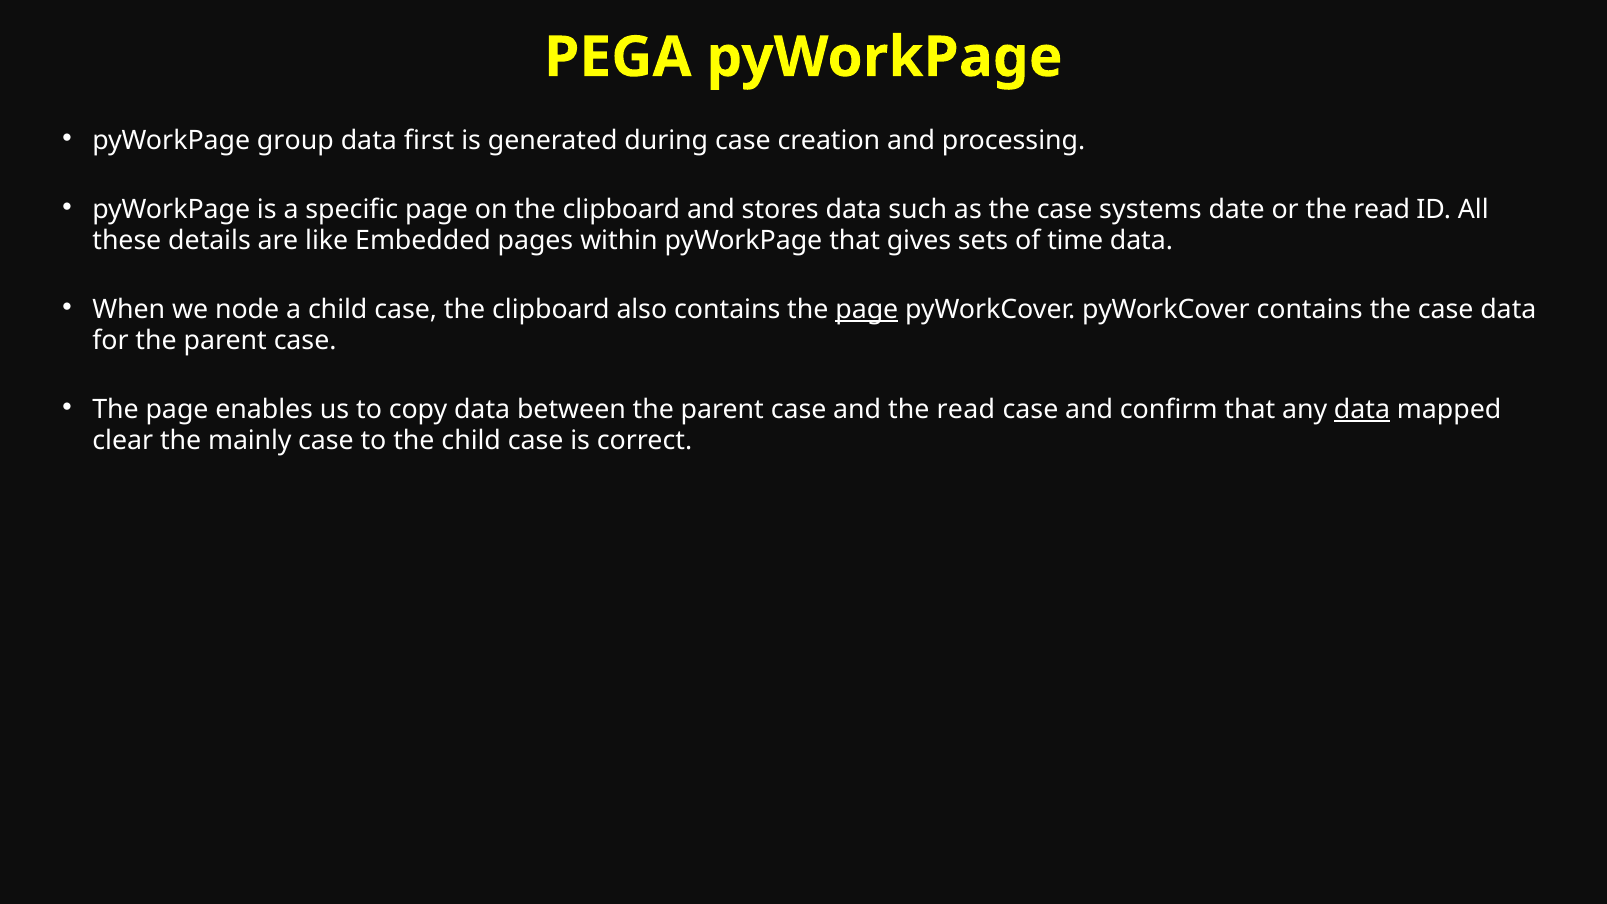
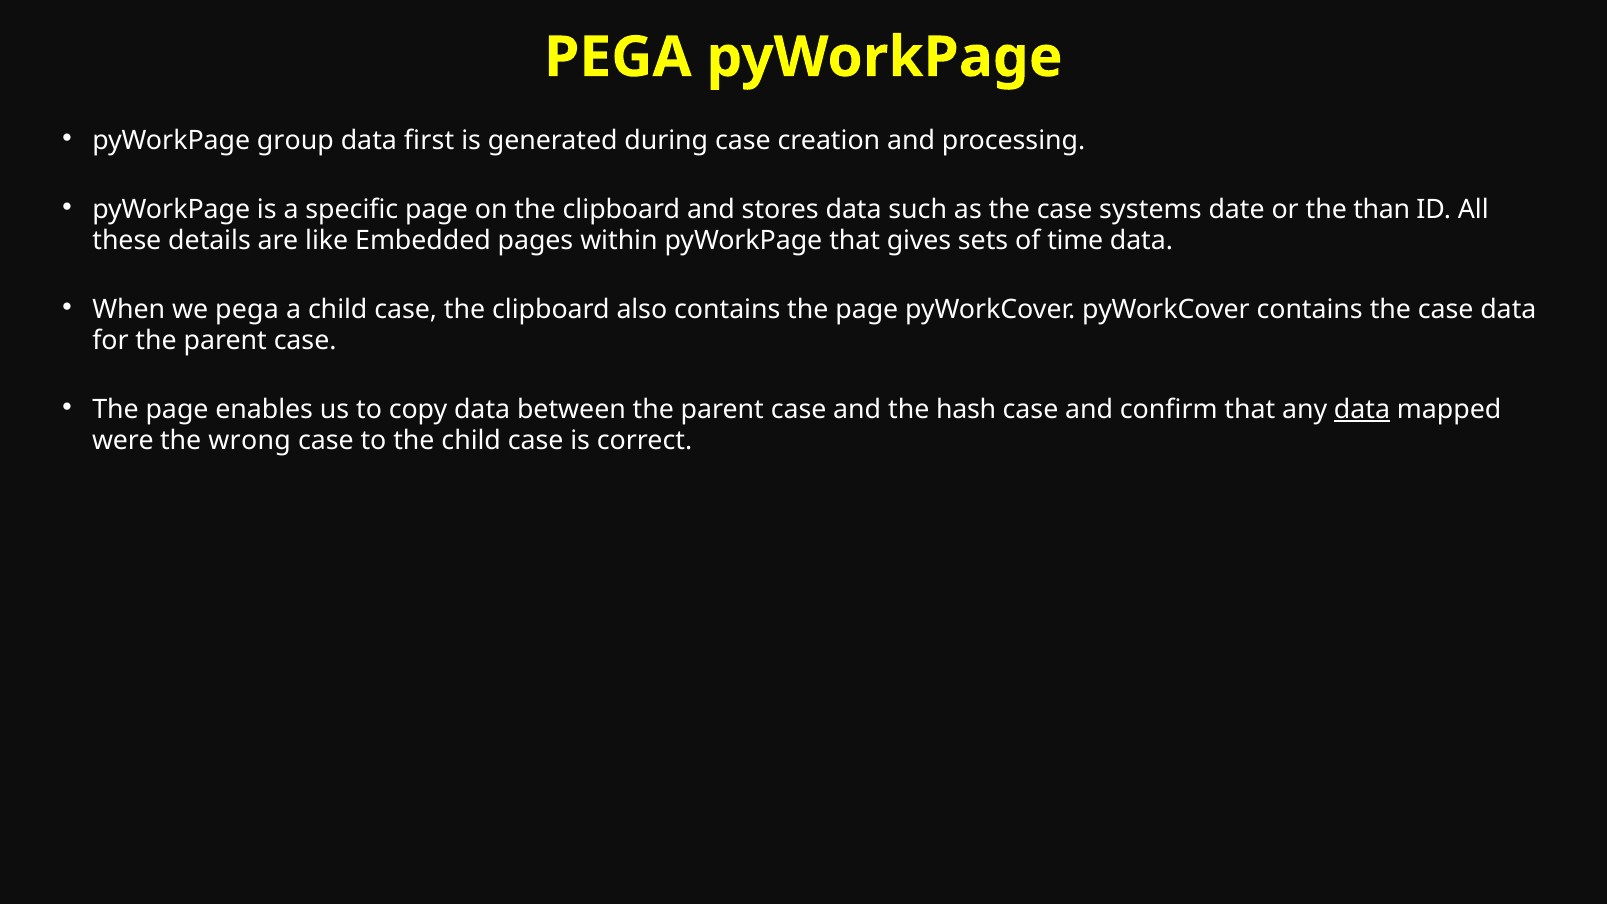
or the read: read -> than (1382, 209)
we node: node -> pega (247, 309)
page underline: present -> none (867, 309)
and the read: read -> hash (966, 409)
clear: clear -> were (123, 441)
mainly: mainly -> wrong (250, 441)
